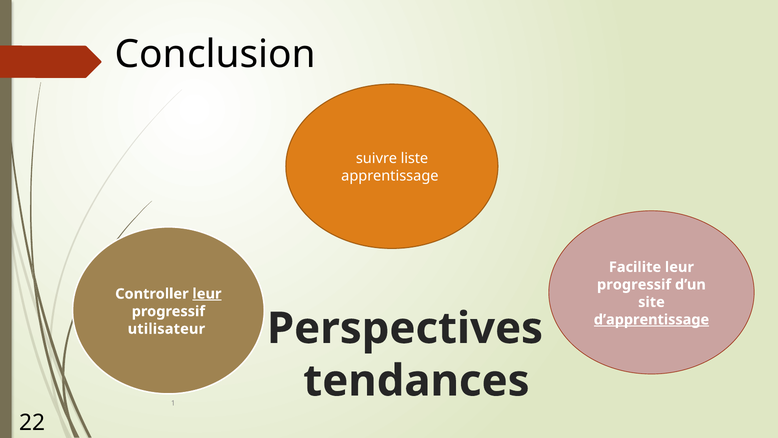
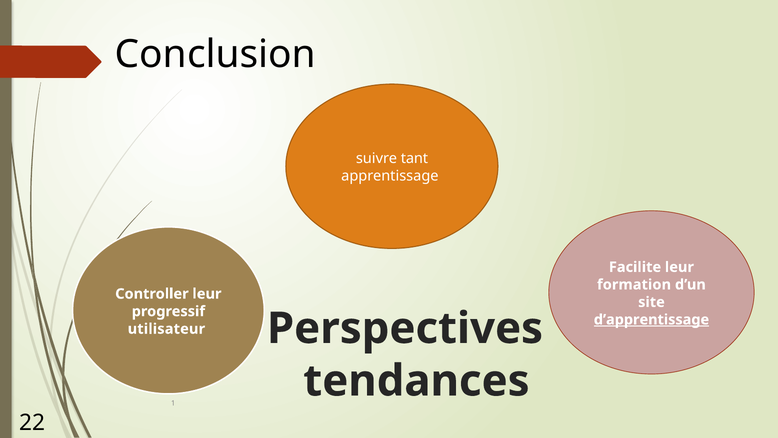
liste: liste -> tant (414, 158)
progressif: progressif -> formation (634, 284)
leur underline: present -> none (207, 294)
